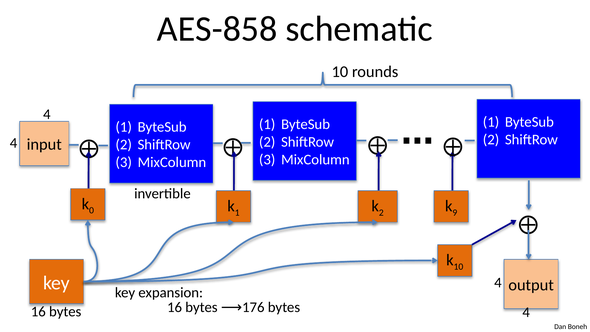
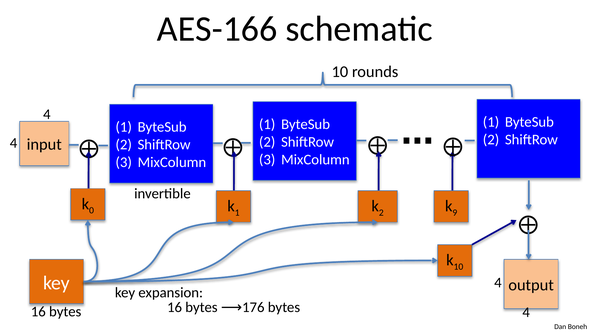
AES-858: AES-858 -> AES-166 (217, 29)
